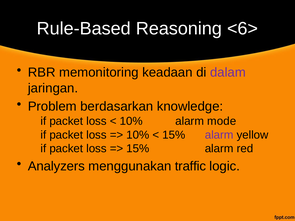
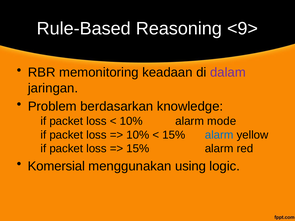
<6>: <6> -> <9> (243, 29)
alarm colour: purple -> blue (219, 135)
Analyzers: Analyzers -> Komersial (56, 166)
traffic: traffic -> using (190, 166)
